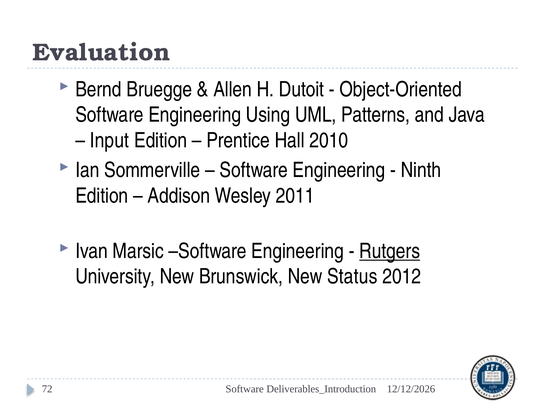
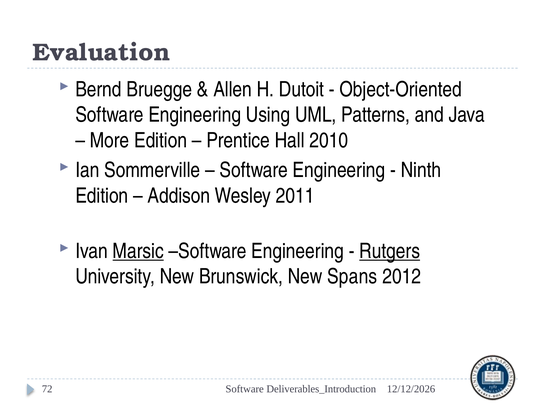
Input: Input -> More (110, 140)
Marsic underline: none -> present (138, 251)
Status: Status -> Spans (352, 276)
